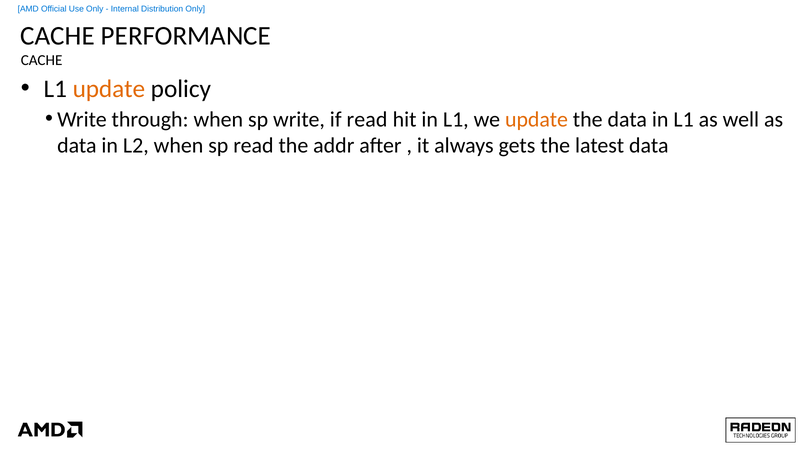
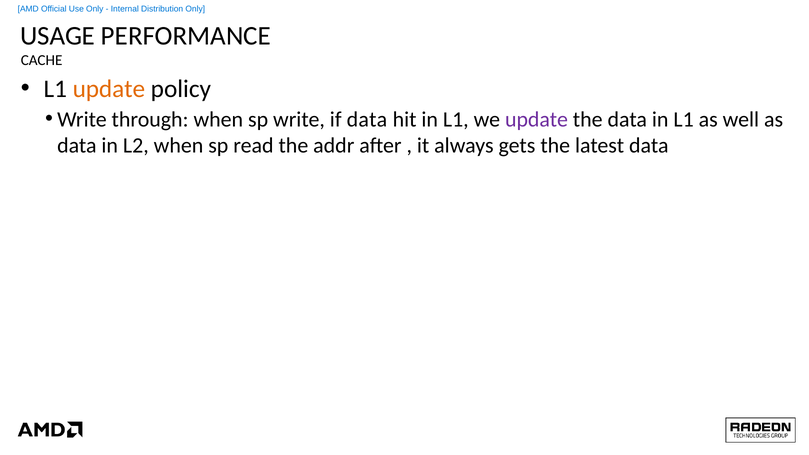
CACHE: CACHE -> USAGE (58, 36)
if read: read -> data (367, 119)
update colour: orange -> purple (537, 119)
